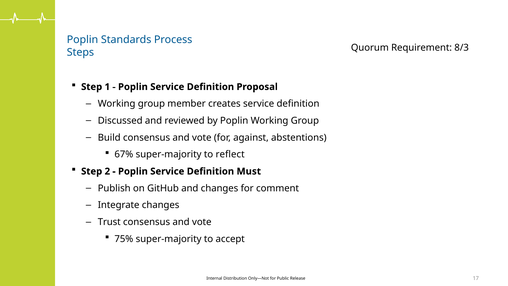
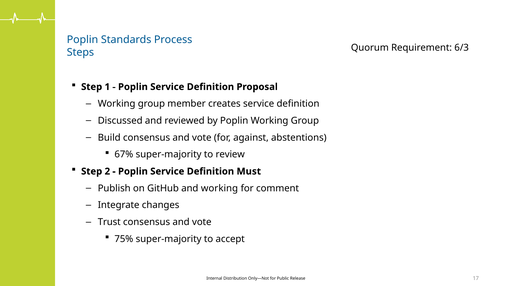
8/3: 8/3 -> 6/3 (462, 48)
reflect: reflect -> review (230, 154)
and changes: changes -> working (219, 188)
